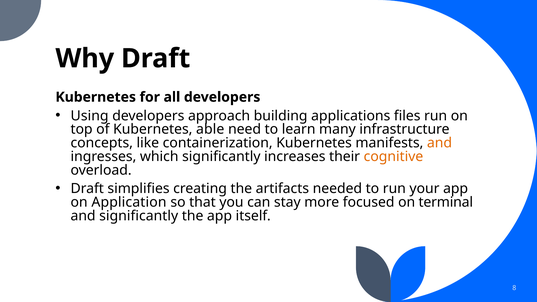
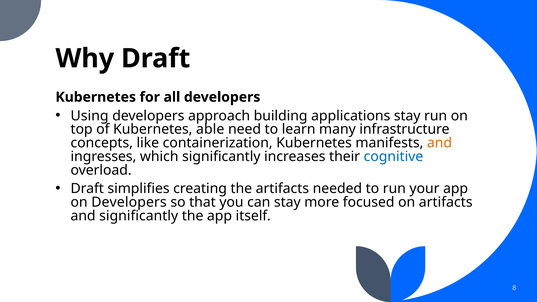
applications files: files -> stay (407, 116)
cognitive colour: orange -> blue (393, 157)
on Application: Application -> Developers (129, 202)
on terminal: terminal -> artifacts (446, 202)
